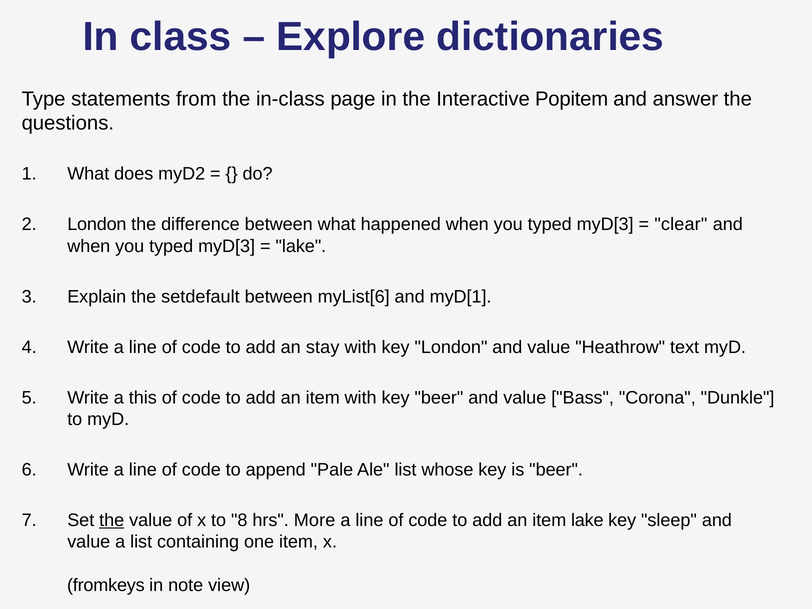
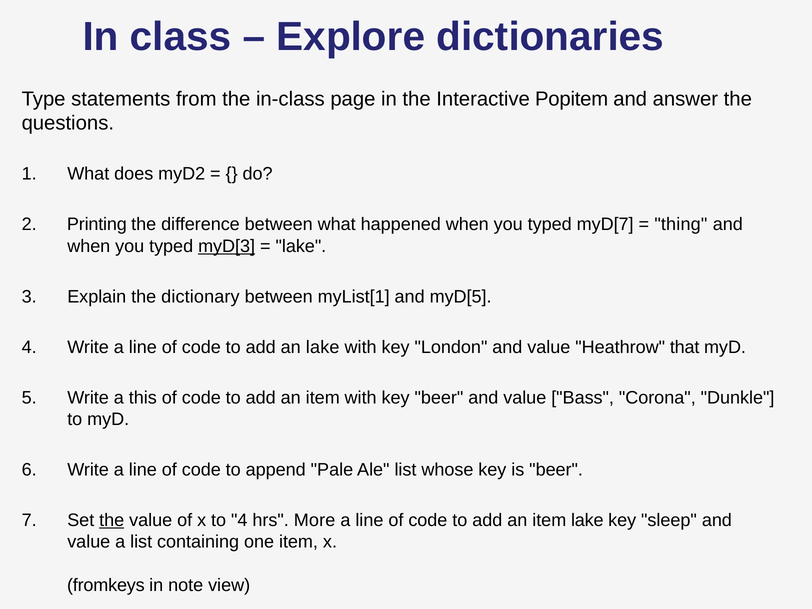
London: London -> Printing (97, 225)
myD[3: myD[3 -> myD[7 (605, 225)
clear: clear -> thing (681, 225)
myD[3 underline: none -> present (227, 246)
setdefault: setdefault -> dictionary (200, 297)
myList[6: myList[6 -> myList[1 (354, 297)
myD[1: myD[1 -> myD[5 (461, 297)
an stay: stay -> lake (323, 347)
text: text -> that (685, 347)
to 8: 8 -> 4 (239, 520)
